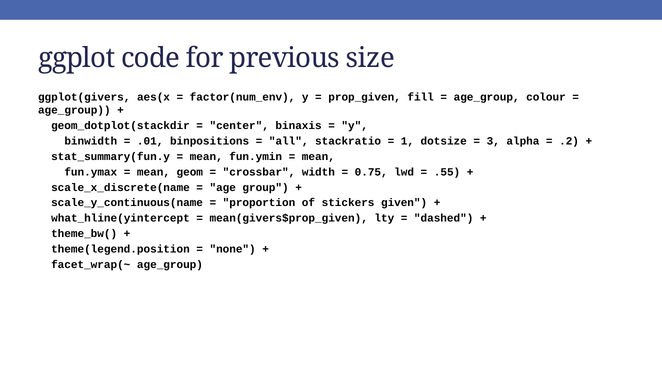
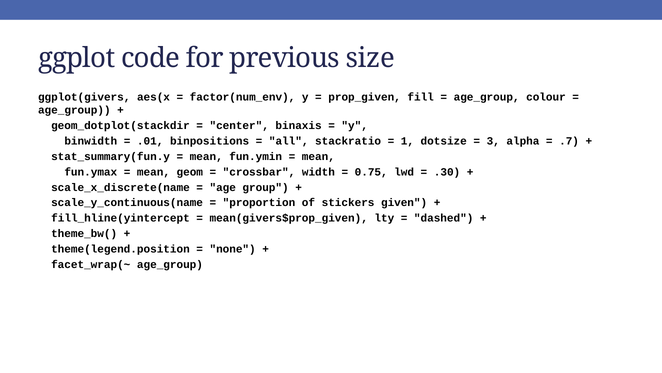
.2: .2 -> .7 (569, 141)
.55: .55 -> .30 (447, 172)
what_hline(yintercept: what_hline(yintercept -> fill_hline(yintercept (120, 218)
